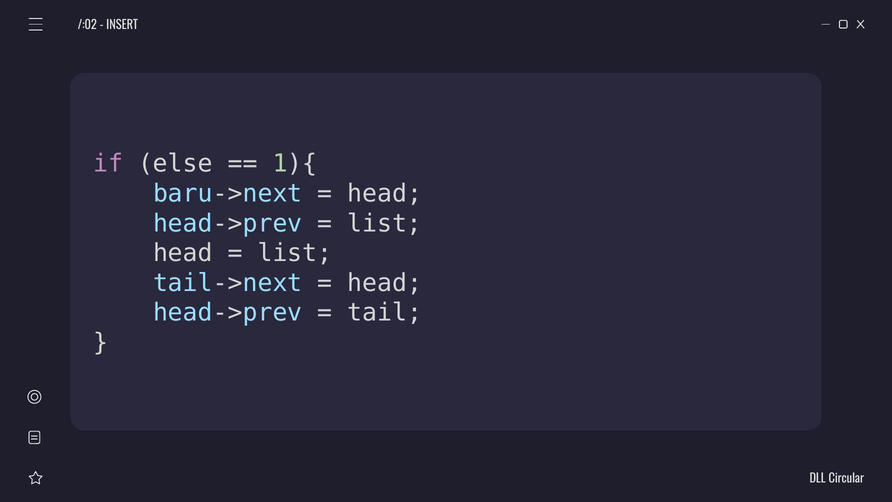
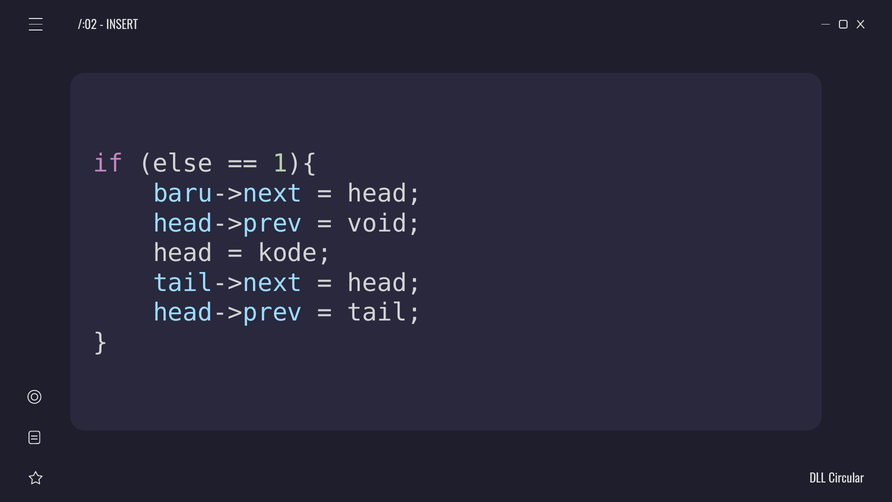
list: list -> void (385, 223)
list: list -> kode (295, 253)
